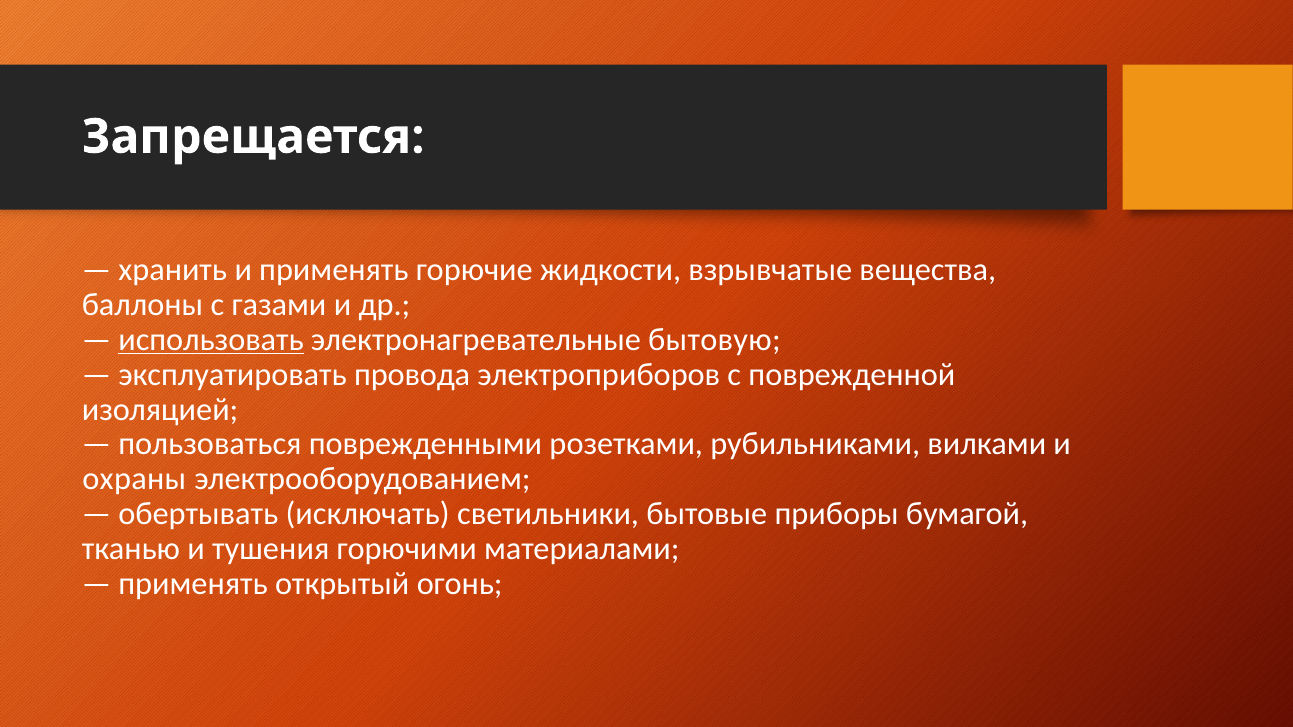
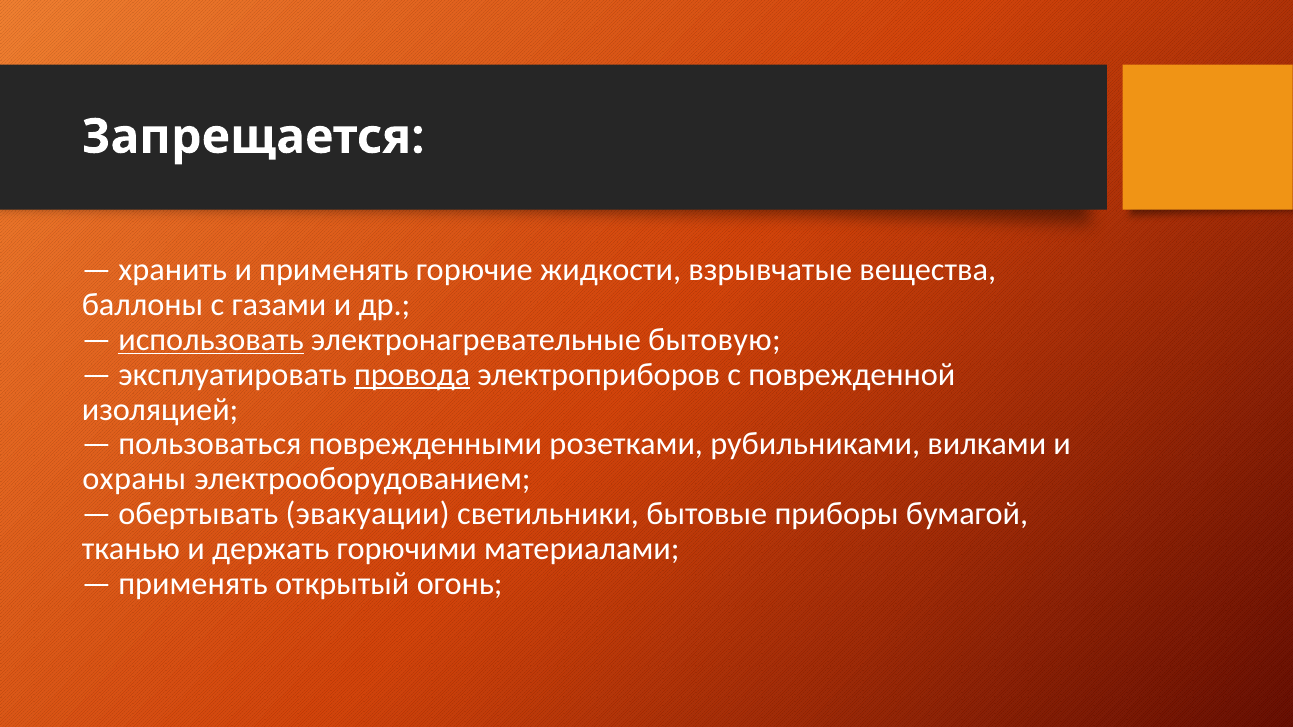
провода underline: none -> present (412, 375)
исключать: исключать -> эвакуации (368, 514)
тушения: тушения -> держать (271, 549)
